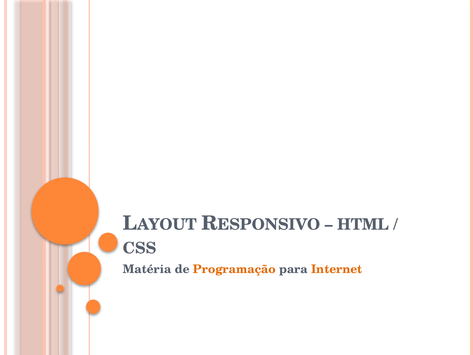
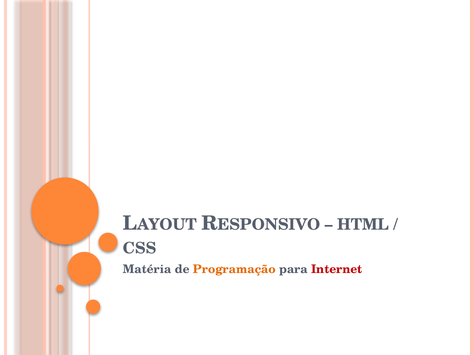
Internet colour: orange -> red (337, 269)
